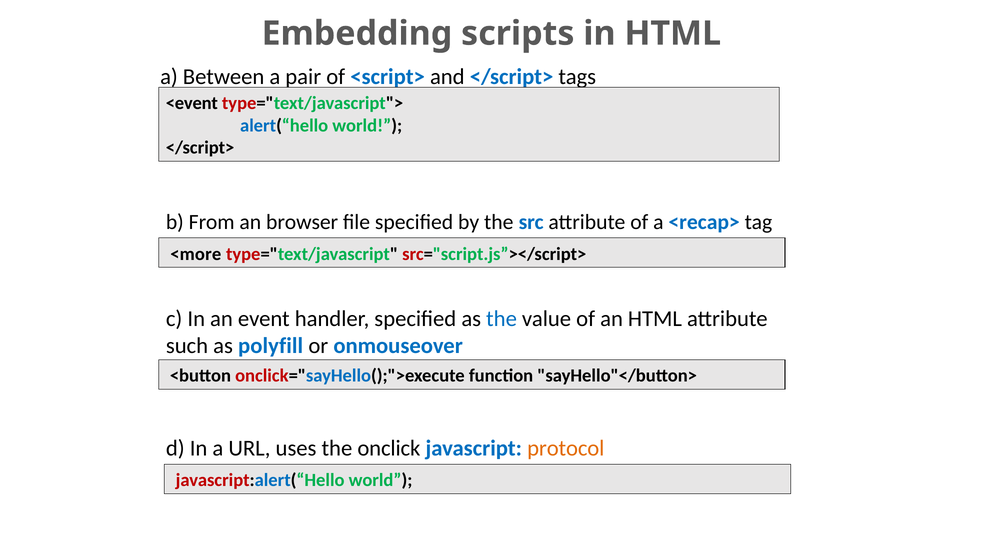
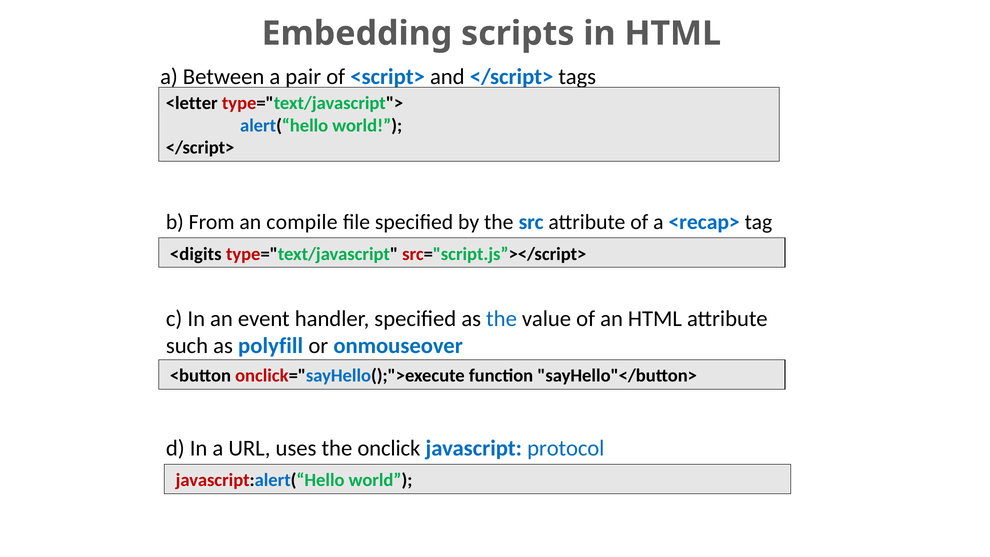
<event: <event -> <letter (192, 103)
browser: browser -> compile (302, 222)
<more: <more -> <digits (196, 254)
protocol colour: orange -> blue (566, 448)
